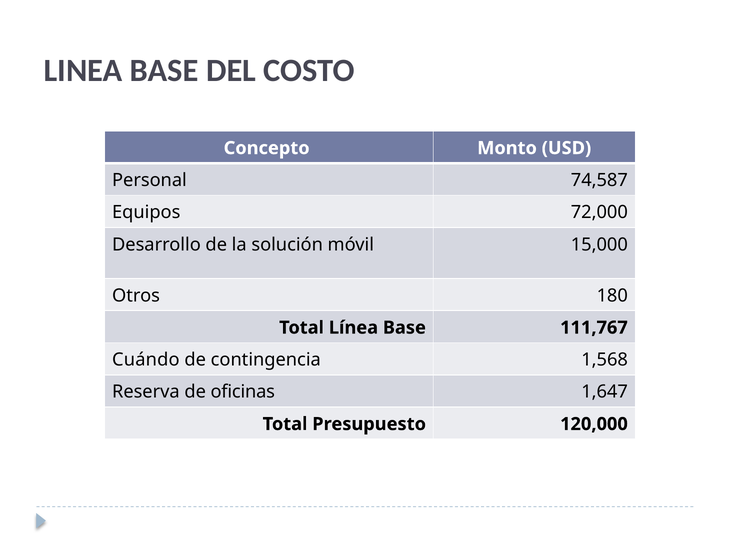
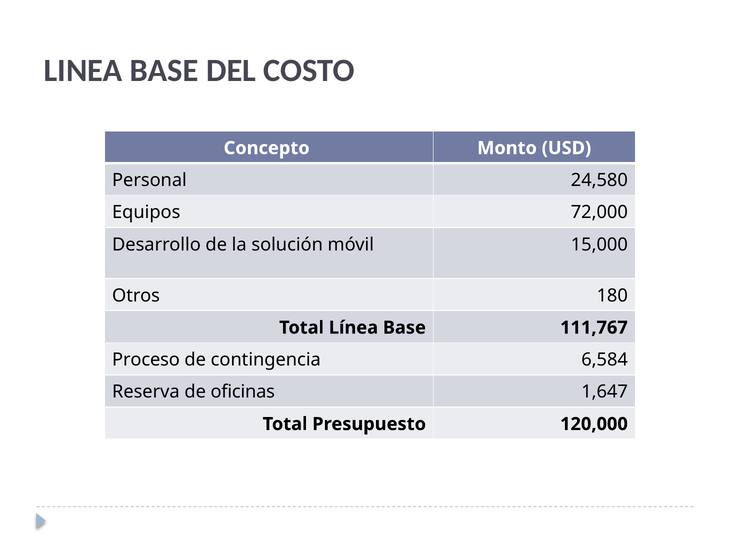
74,587: 74,587 -> 24,580 (599, 180)
Cuándo: Cuándo -> Proceso (146, 360)
1,568: 1,568 -> 6,584 (605, 360)
